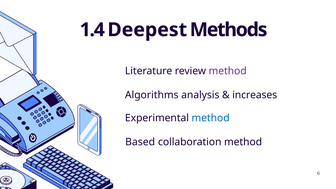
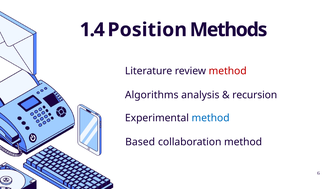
Deepest: Deepest -> Position (147, 30)
method colour: purple -> red (228, 71)
increases: increases -> recursion (255, 95)
